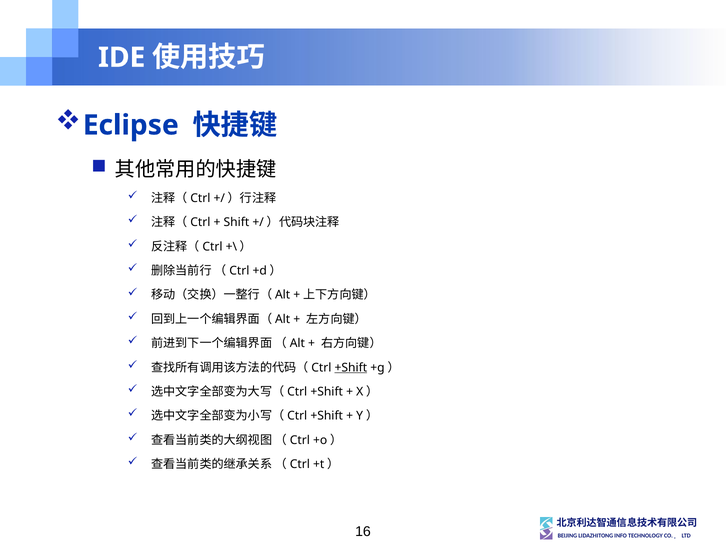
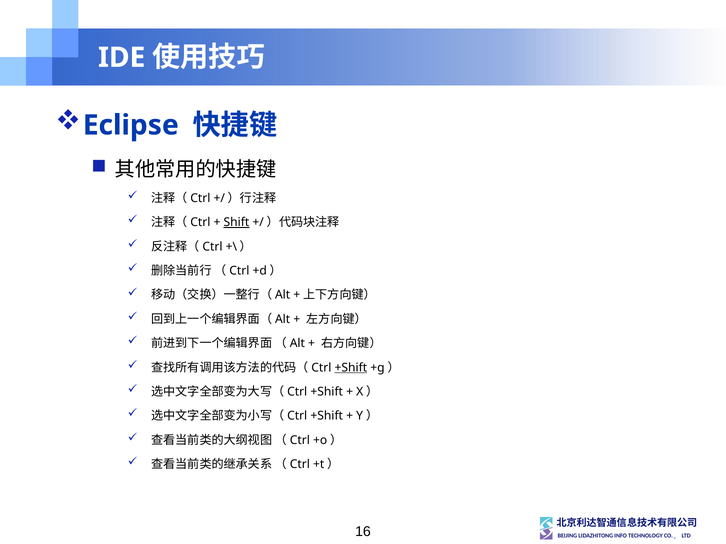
Shift underline: none -> present (236, 223)
